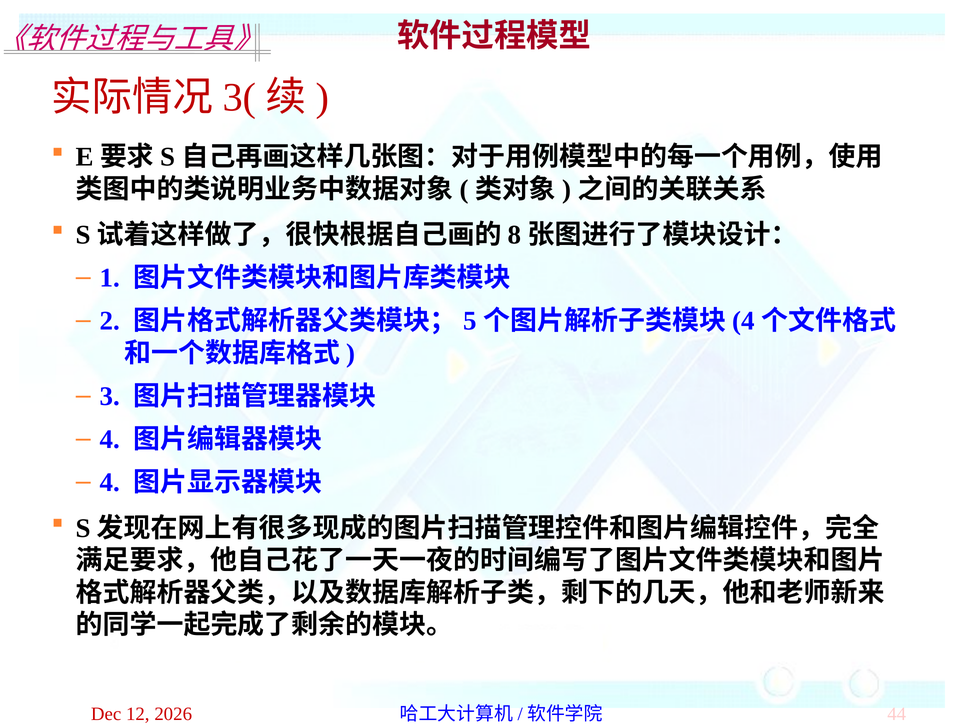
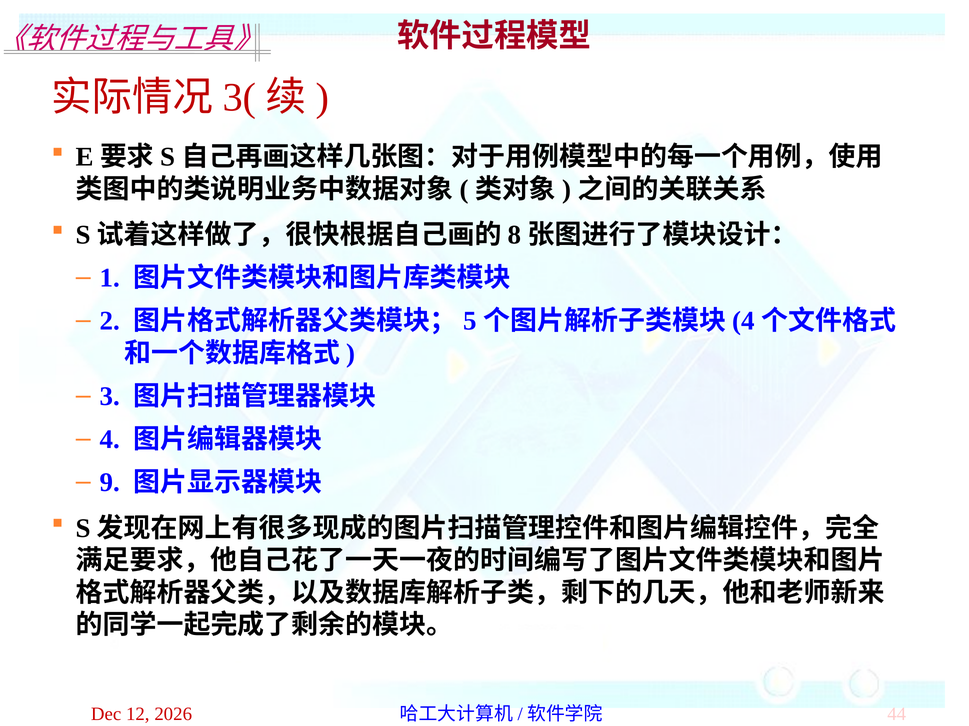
4: 4 -> 9 (110, 483)
